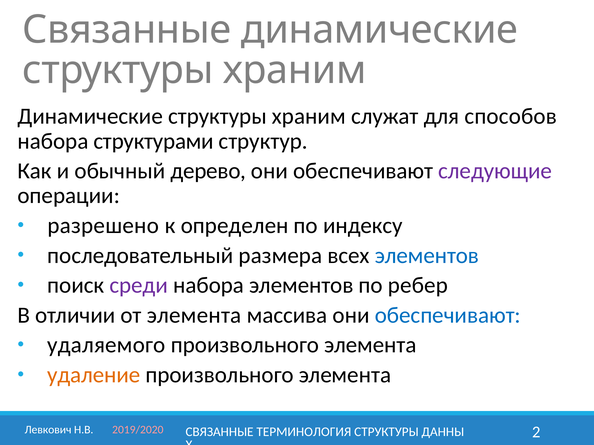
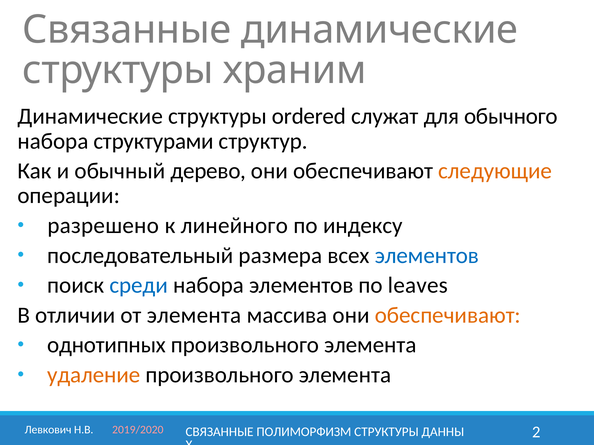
храним: храним -> ordered (309, 116)
способов: способов -> обычного (511, 116)
следующие colour: purple -> orange (495, 171)
определен: определен -> линейного (234, 226)
среди colour: purple -> blue (139, 286)
ребер: ребер -> leaves (418, 286)
обеспечивают colour: blue -> orange (448, 316)
удаляемого: удаляемого -> однотипных (107, 345)
ТЕРМИНОЛОГИЯ: ТЕРМИНОЛОГИЯ -> ПОЛИМОРФИЗМ (304, 432)
